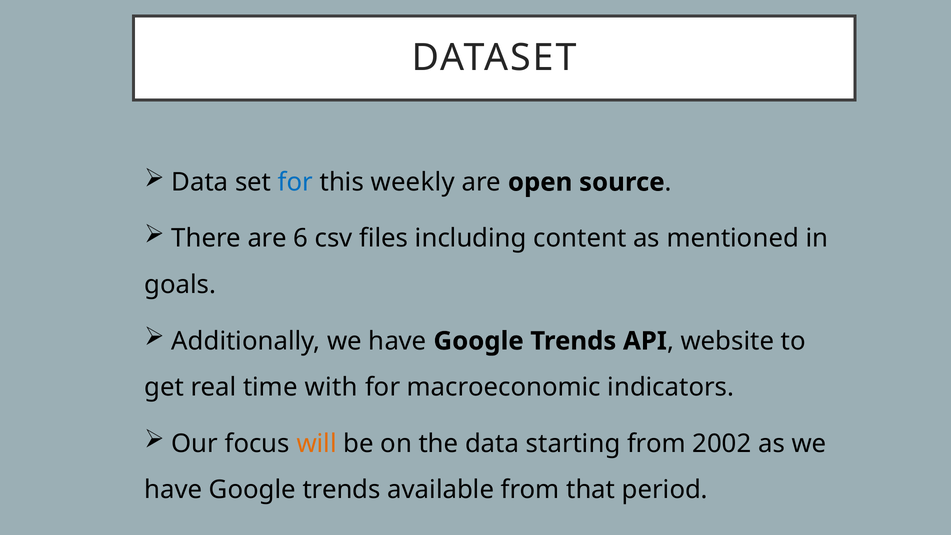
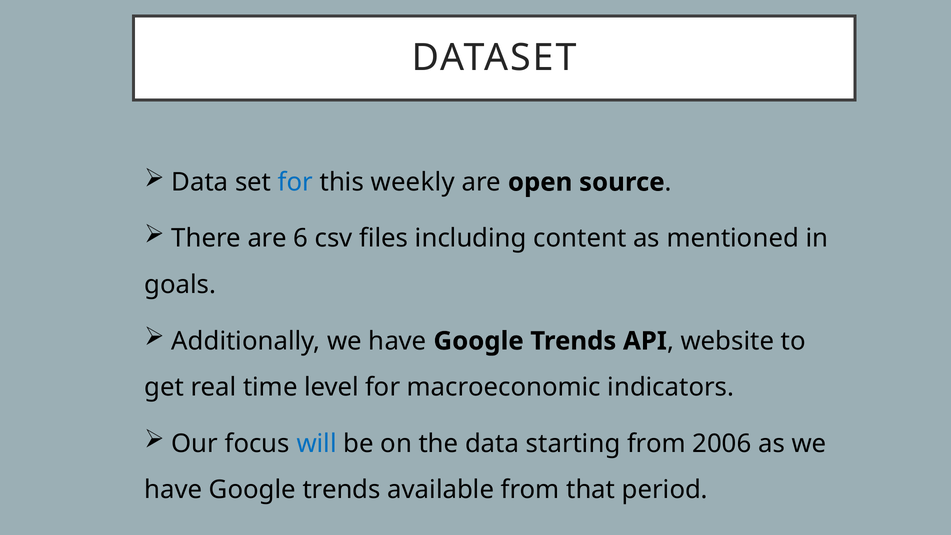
with: with -> level (331, 387)
will colour: orange -> blue (317, 444)
2002: 2002 -> 2006 (722, 444)
